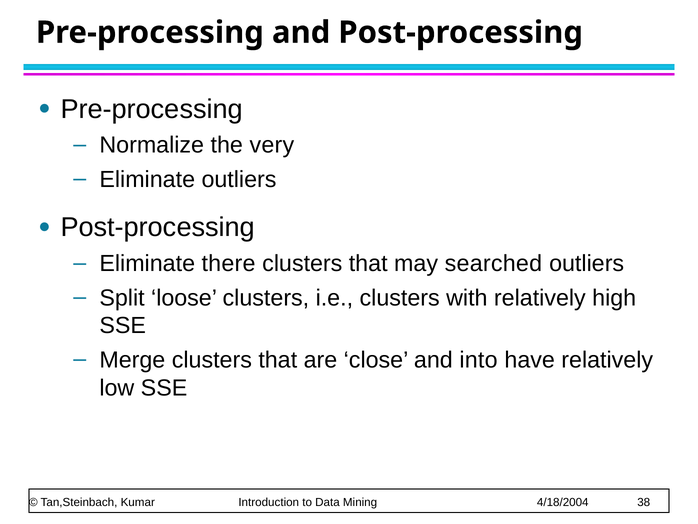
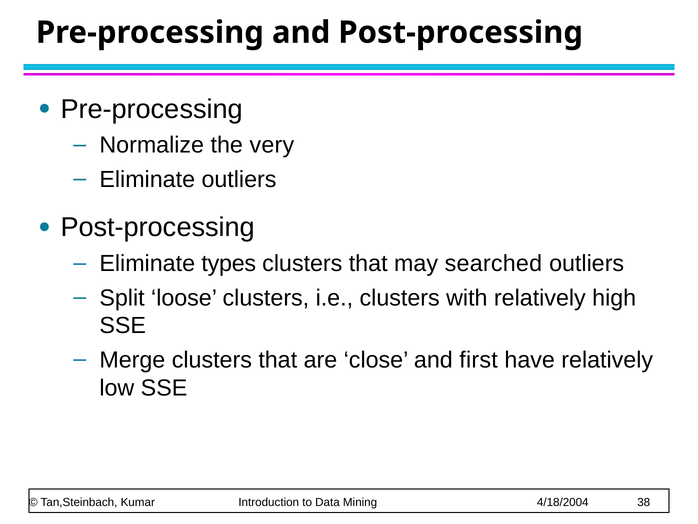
there: there -> types (229, 263)
into: into -> first (479, 360)
